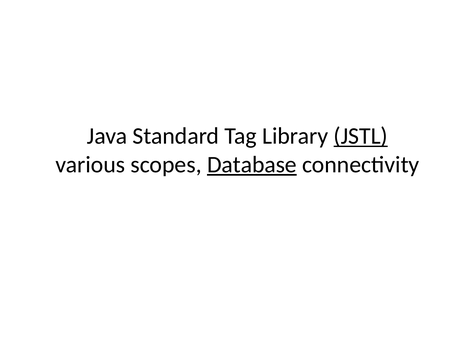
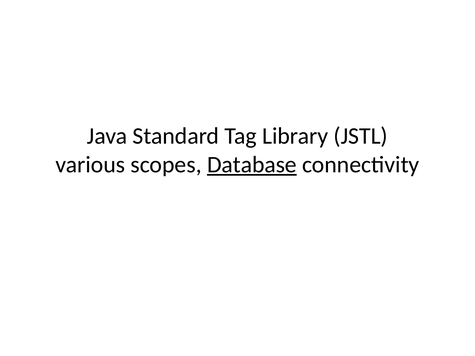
JSTL underline: present -> none (361, 136)
